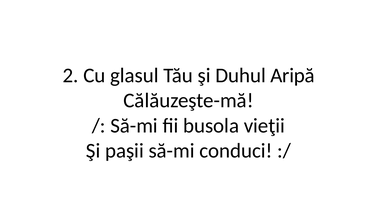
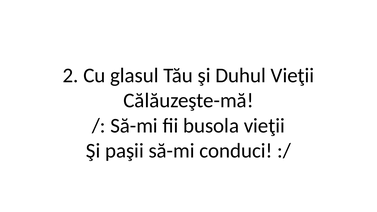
Duhul Aripă: Aripă -> Vieţii (292, 75)
